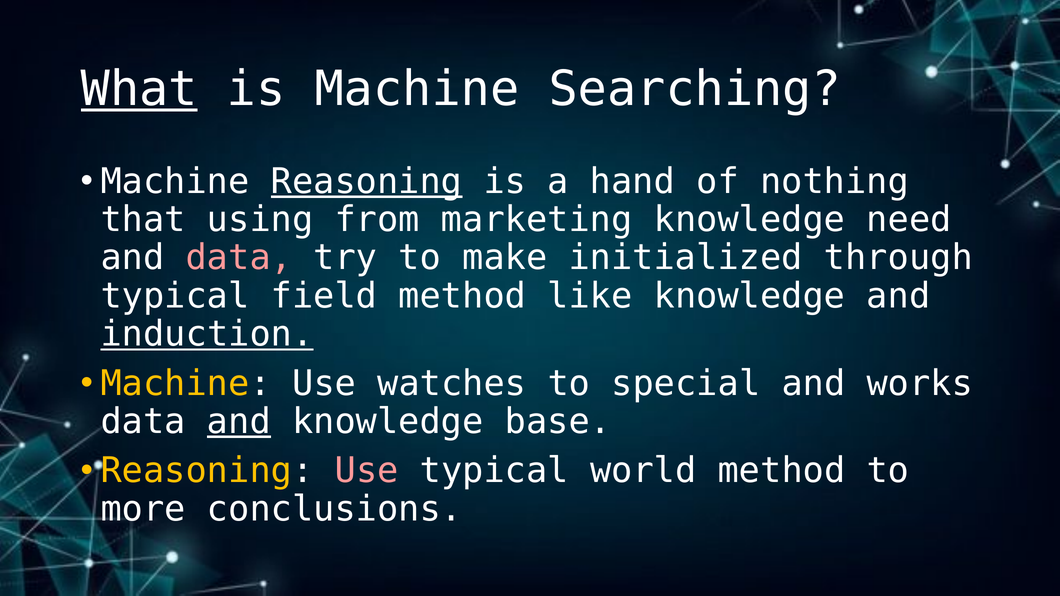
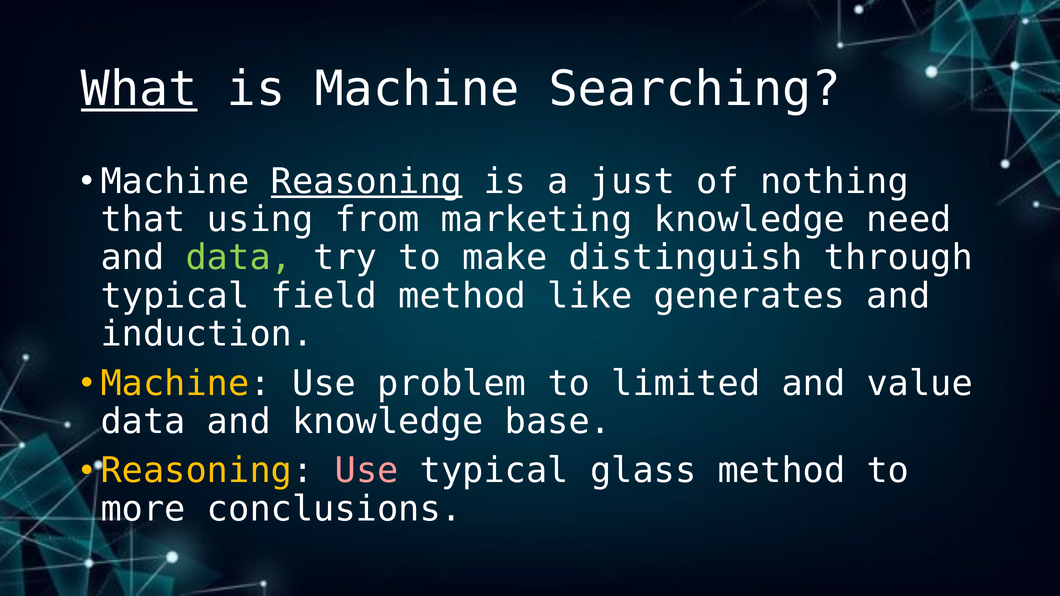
hand: hand -> just (632, 182)
data colour: pink -> light green (239, 258)
initialized: initialized -> distinguish (686, 258)
like knowledge: knowledge -> generates (749, 296)
induction underline: present -> none (207, 334)
watches: watches -> problem (452, 384)
special: special -> limited (686, 384)
works: works -> value (920, 384)
and underline: present -> none (239, 422)
world: world -> glass (643, 471)
